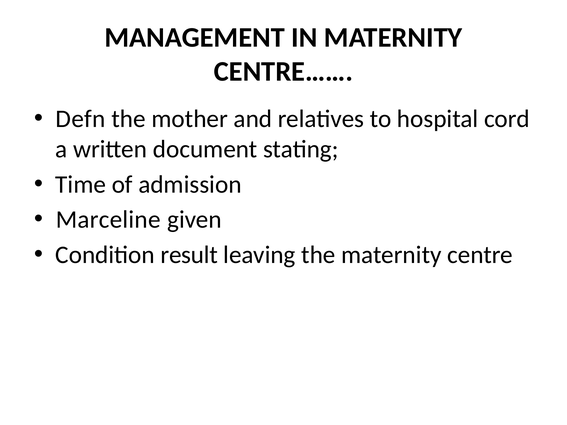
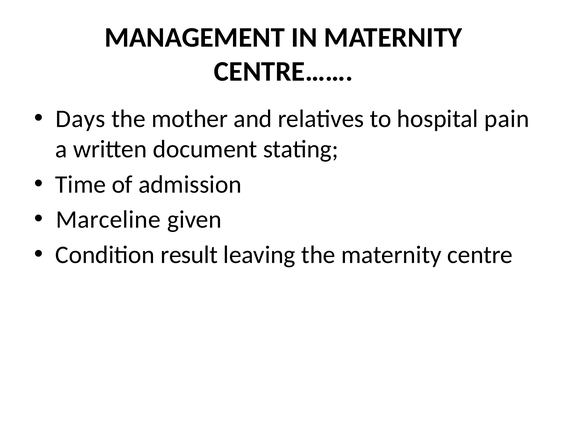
Defn: Defn -> Days (80, 119)
cord: cord -> pain (507, 119)
